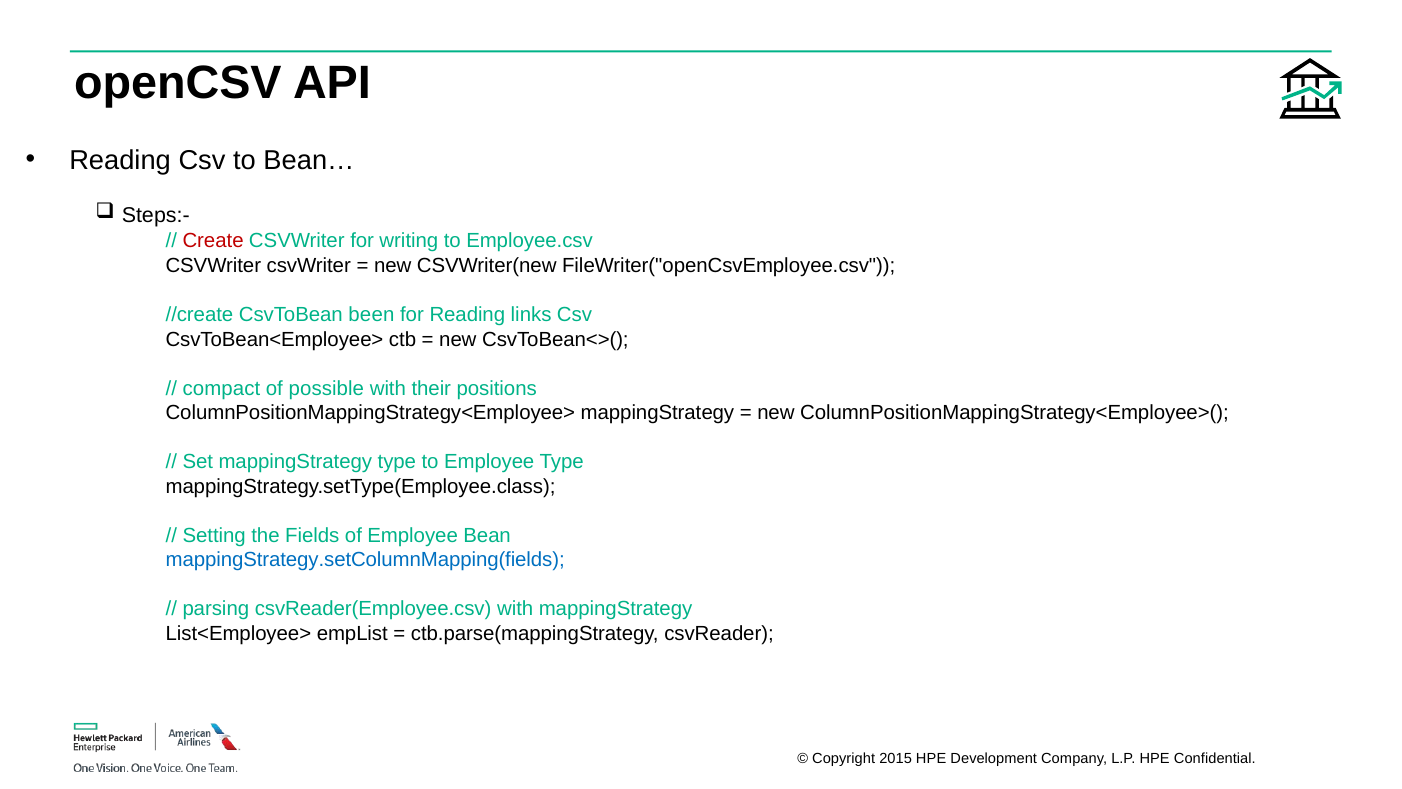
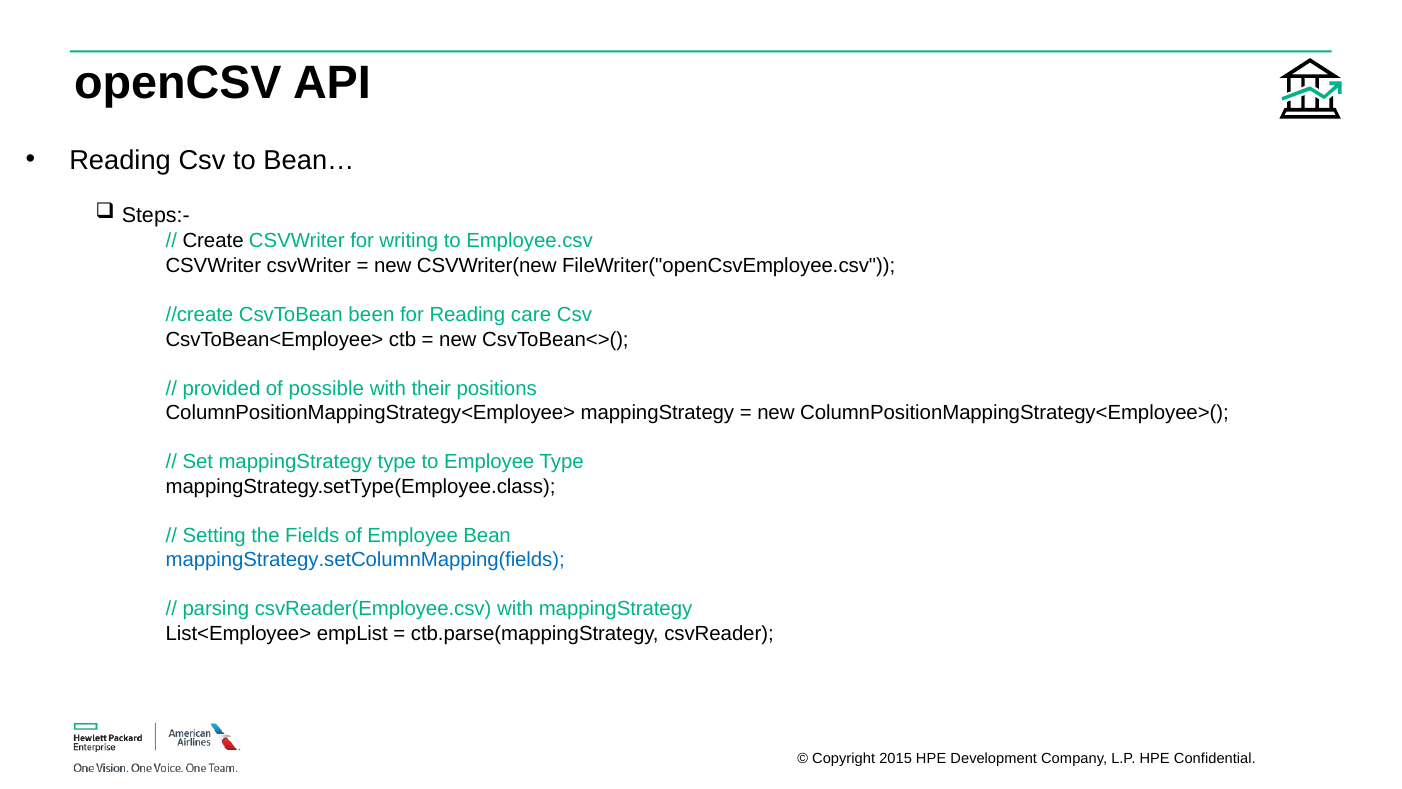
Create colour: red -> black (213, 241)
links: links -> care (531, 315)
compact: compact -> provided (221, 388)
